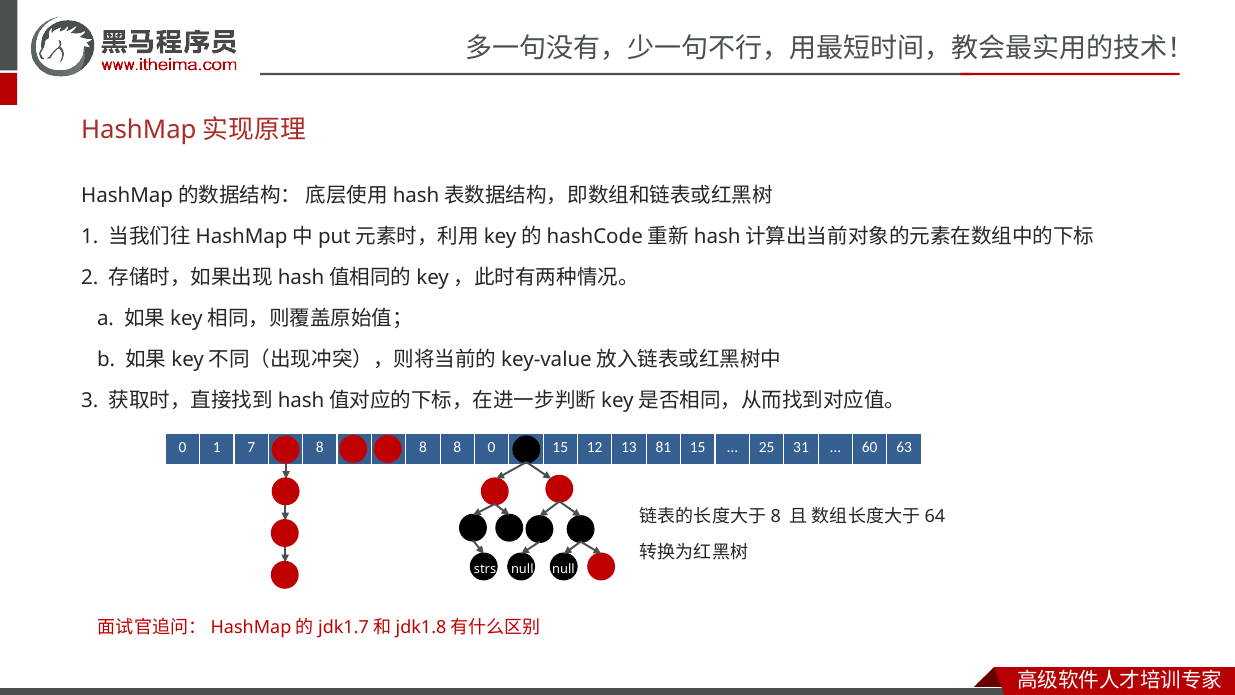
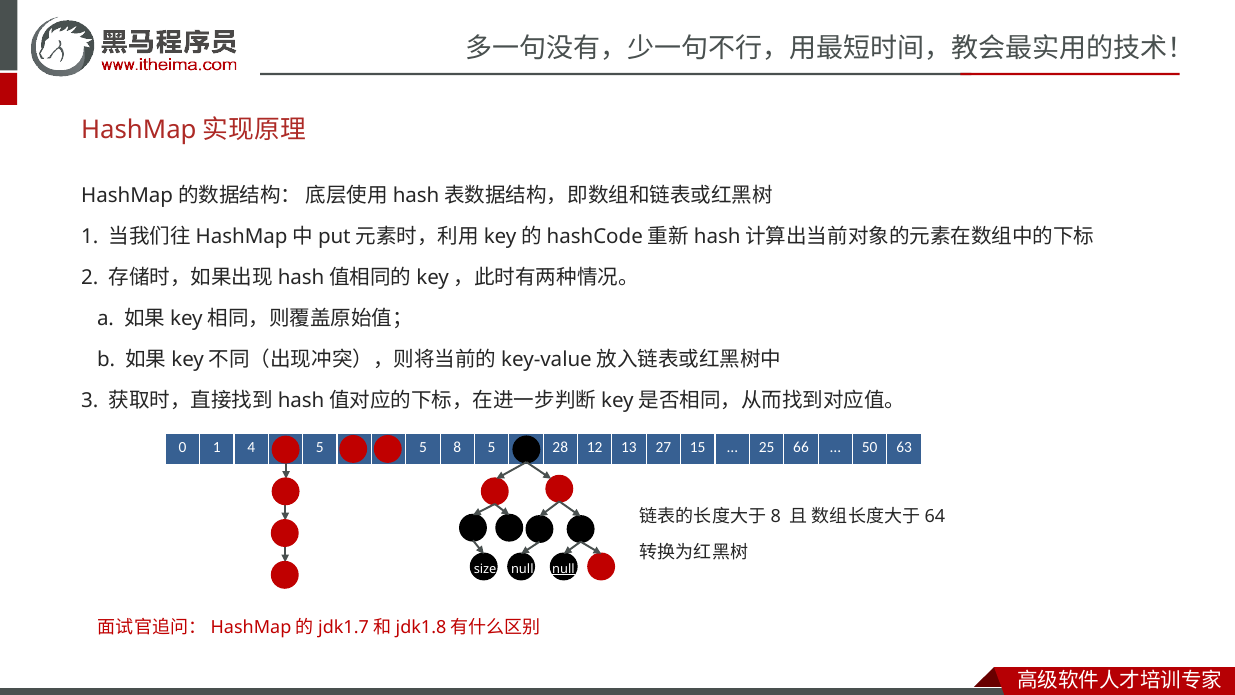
7: 7 -> 4 (251, 447)
8: 8 -> 5 (320, 447)
8: 8 -> 5 (423, 447)
8 0: 0 -> 5 (492, 447)
15: 15 -> 28 (560, 447)
81: 81 -> 27 (663, 447)
31: 31 -> 66 (801, 447)
60: 60 -> 50 (870, 447)
strs: strs -> size (485, 569)
null underline: none -> present (563, 569)
